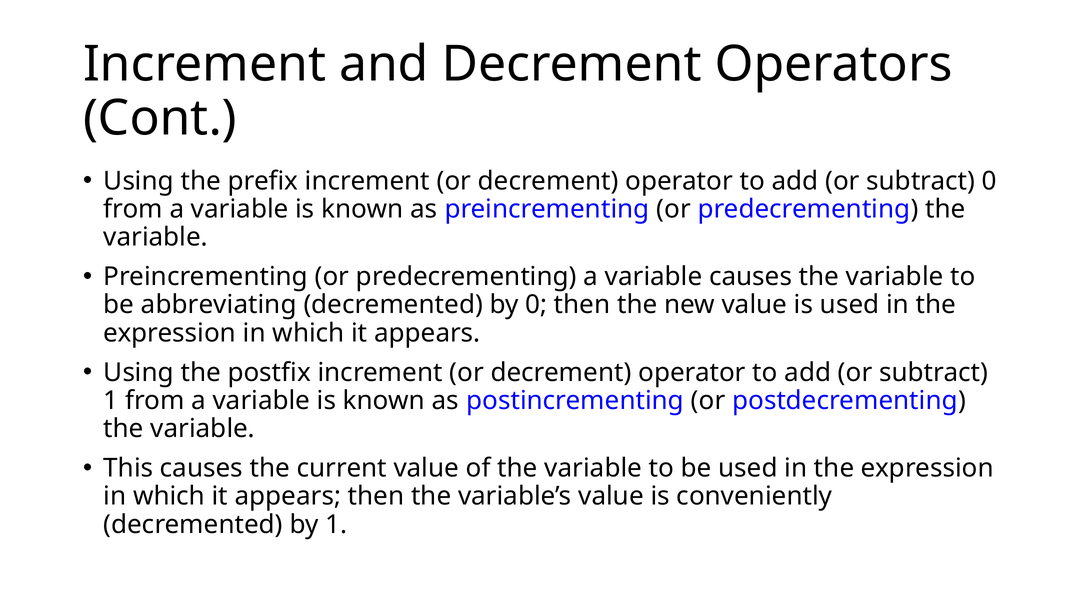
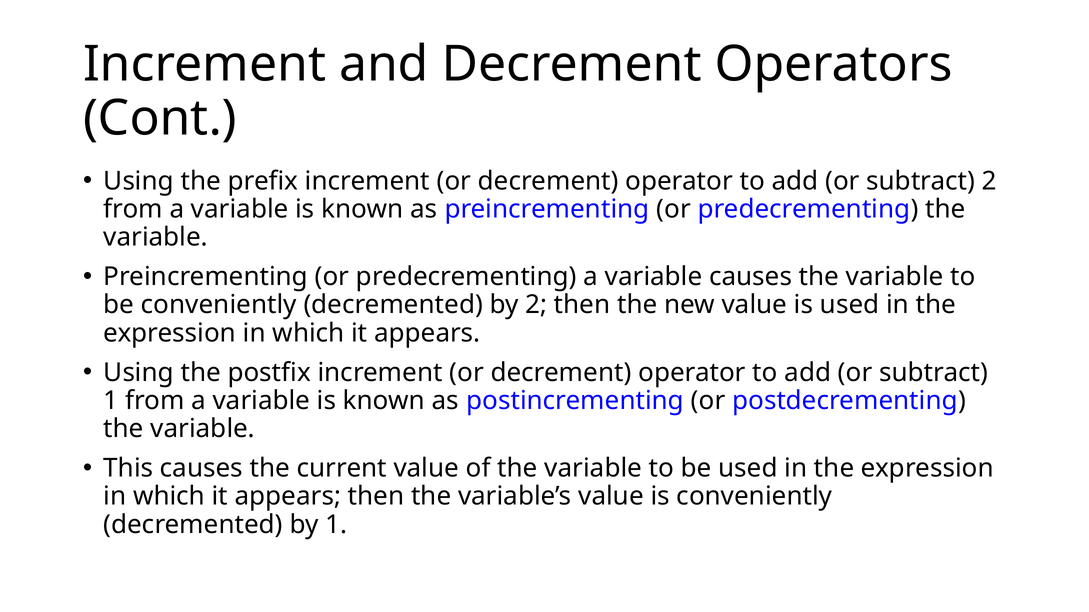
subtract 0: 0 -> 2 (989, 181)
be abbreviating: abbreviating -> conveniently (219, 305)
by 0: 0 -> 2 (536, 305)
